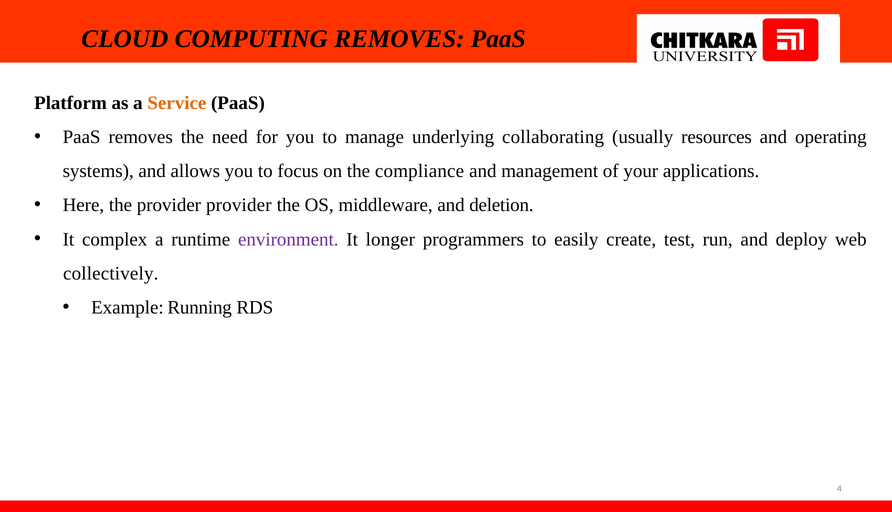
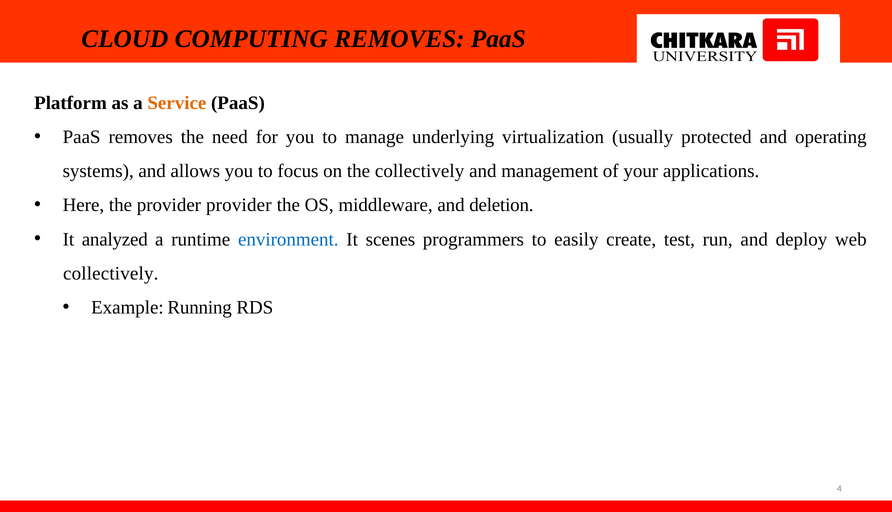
collaborating: collaborating -> virtualization (553, 137)
resources: resources -> protected (716, 137)
the compliance: compliance -> collectively (420, 171)
complex: complex -> analyzed (115, 239)
environment colour: purple -> blue (288, 239)
longer: longer -> scenes (390, 239)
